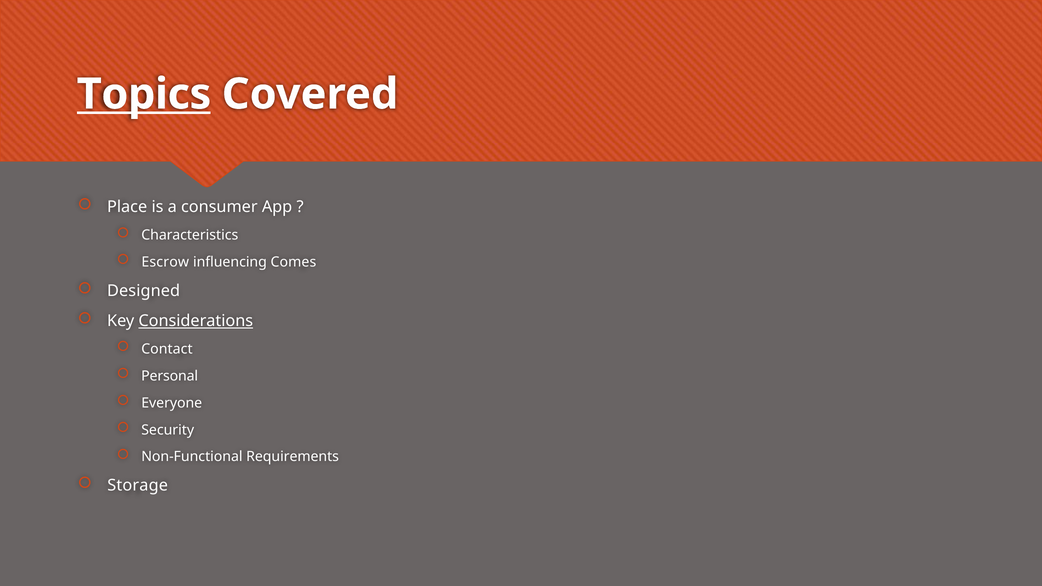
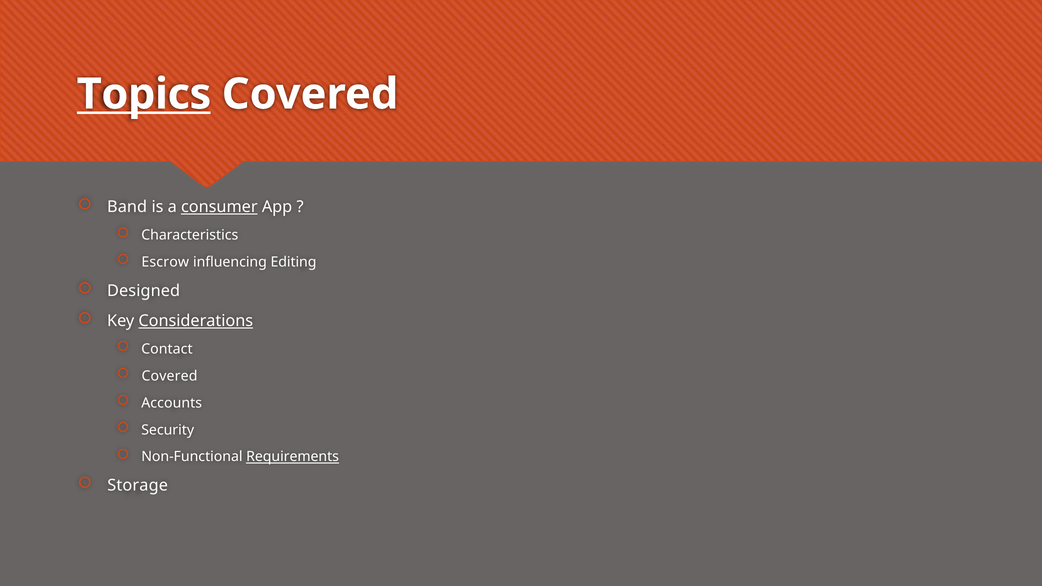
Place: Place -> Band (127, 207)
consumer underline: none -> present (219, 207)
Comes: Comes -> Editing (294, 262)
Personal: Personal -> Covered (169, 376)
Everyone: Everyone -> Accounts (172, 403)
Requirements underline: none -> present (293, 457)
